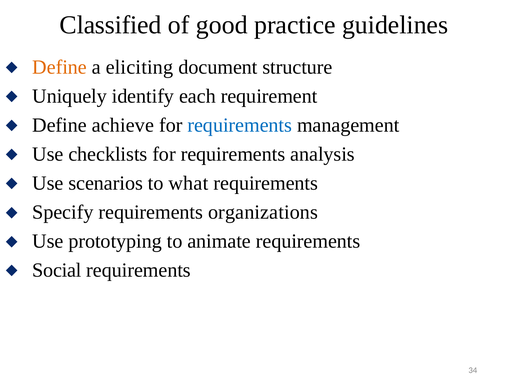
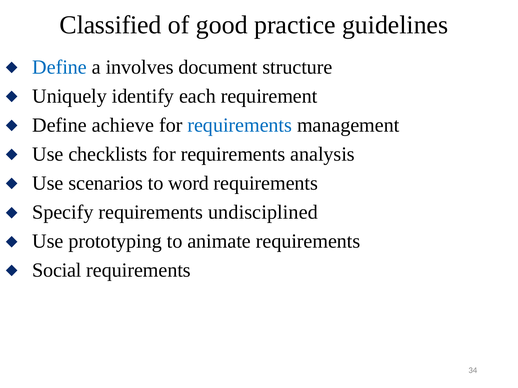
Define colour: orange -> blue (60, 67)
eliciting: eliciting -> involves (140, 67)
what: what -> word (189, 183)
organizations: organizations -> undisciplined (263, 213)
